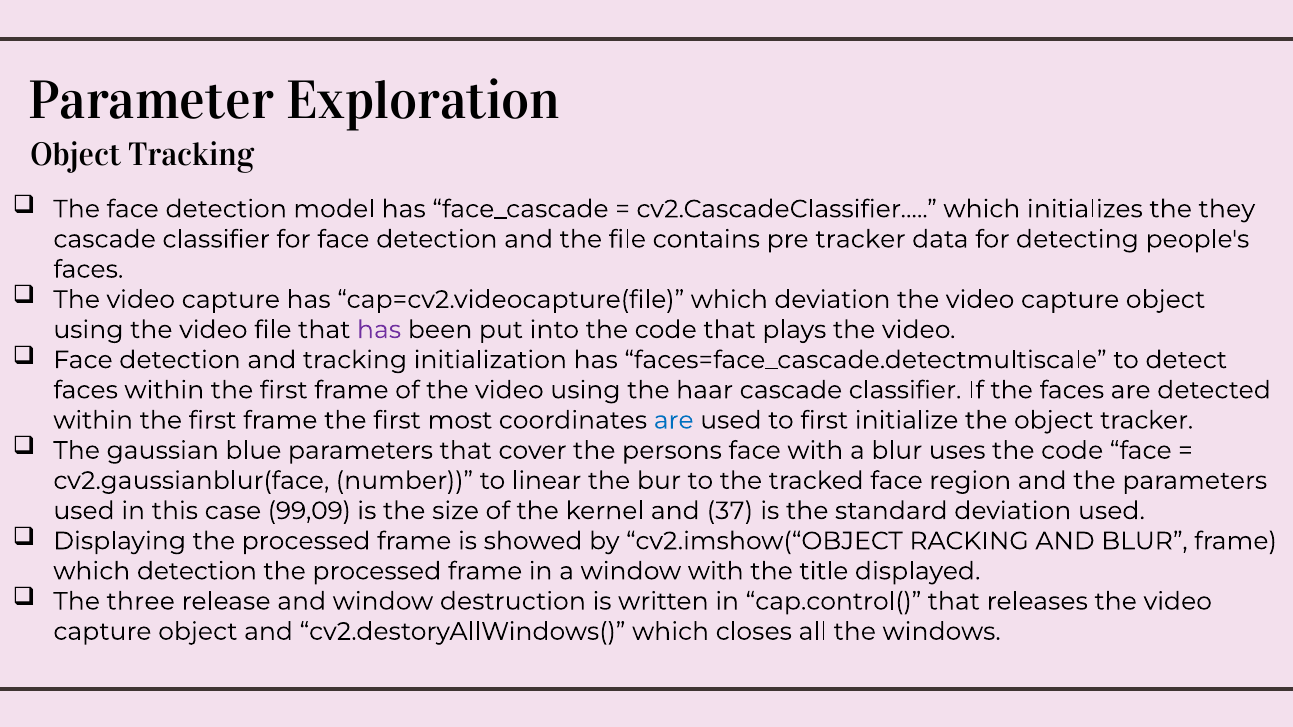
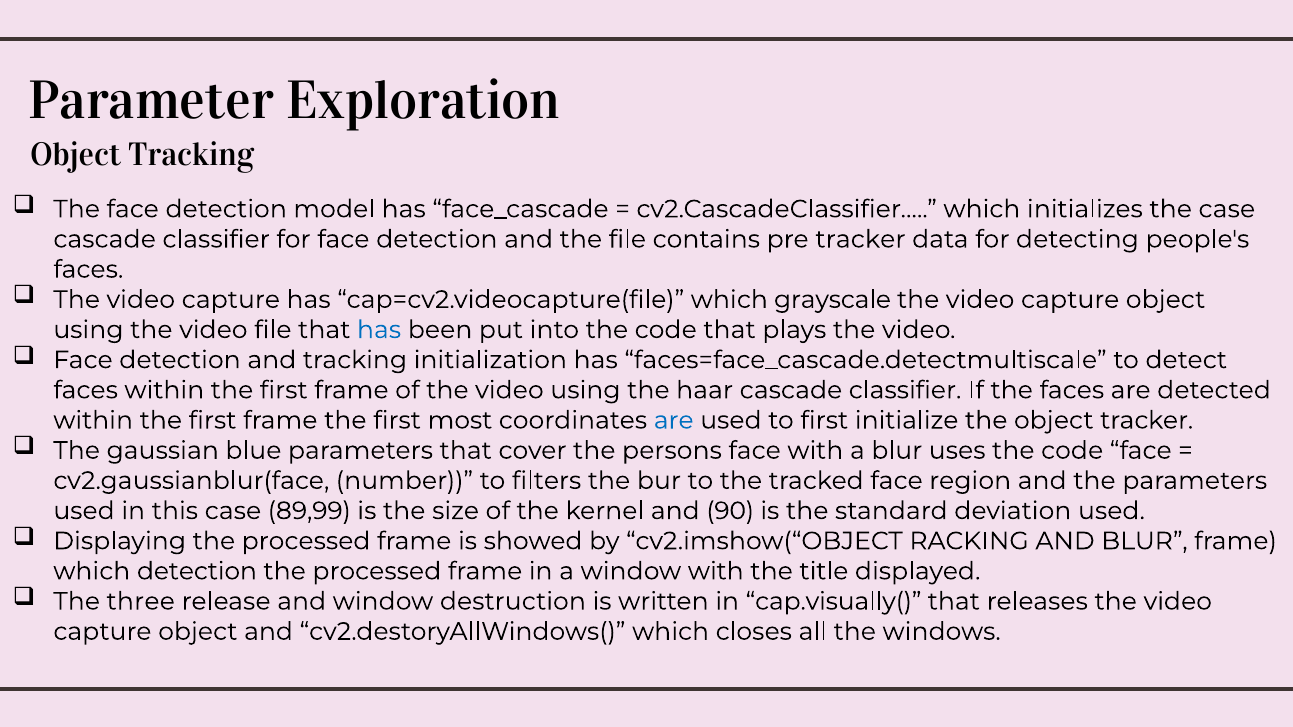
the they: they -> case (1227, 209)
which deviation: deviation -> grayscale (832, 300)
has colour: purple -> blue (379, 330)
linear: linear -> filters (547, 481)
99,09: 99,09 -> 89,99 (309, 511)
37: 37 -> 90 (730, 511)
cap.control(: cap.control( -> cap.visually( (834, 602)
